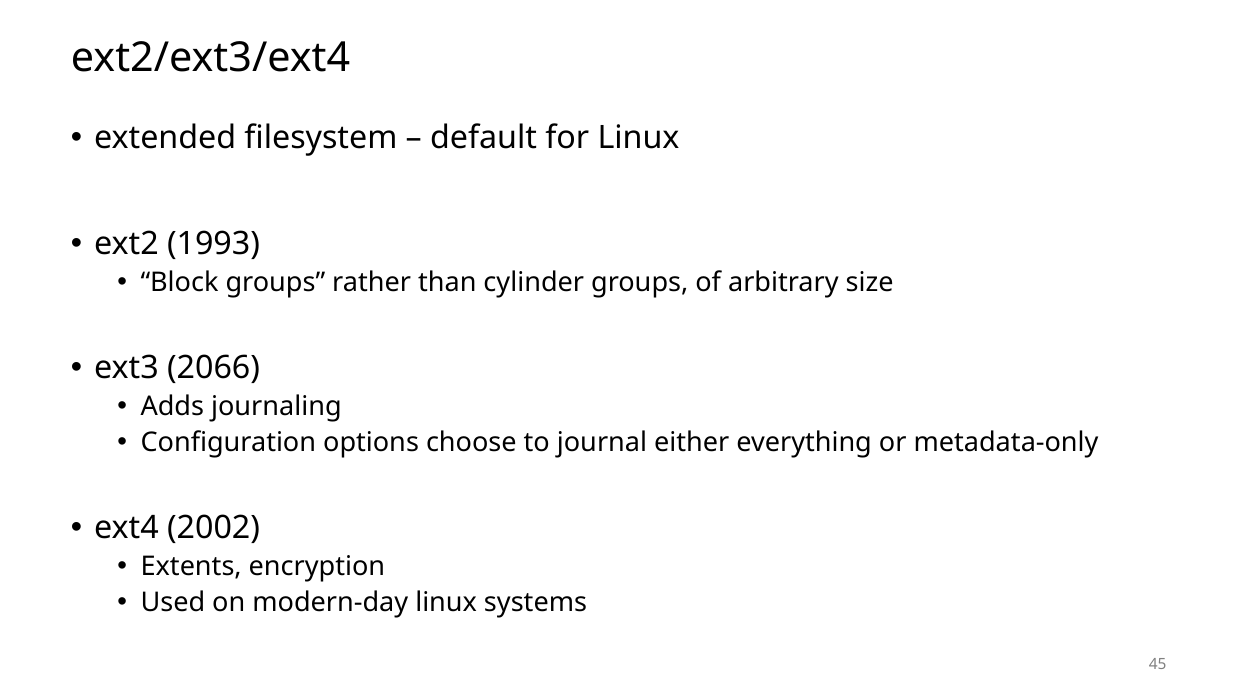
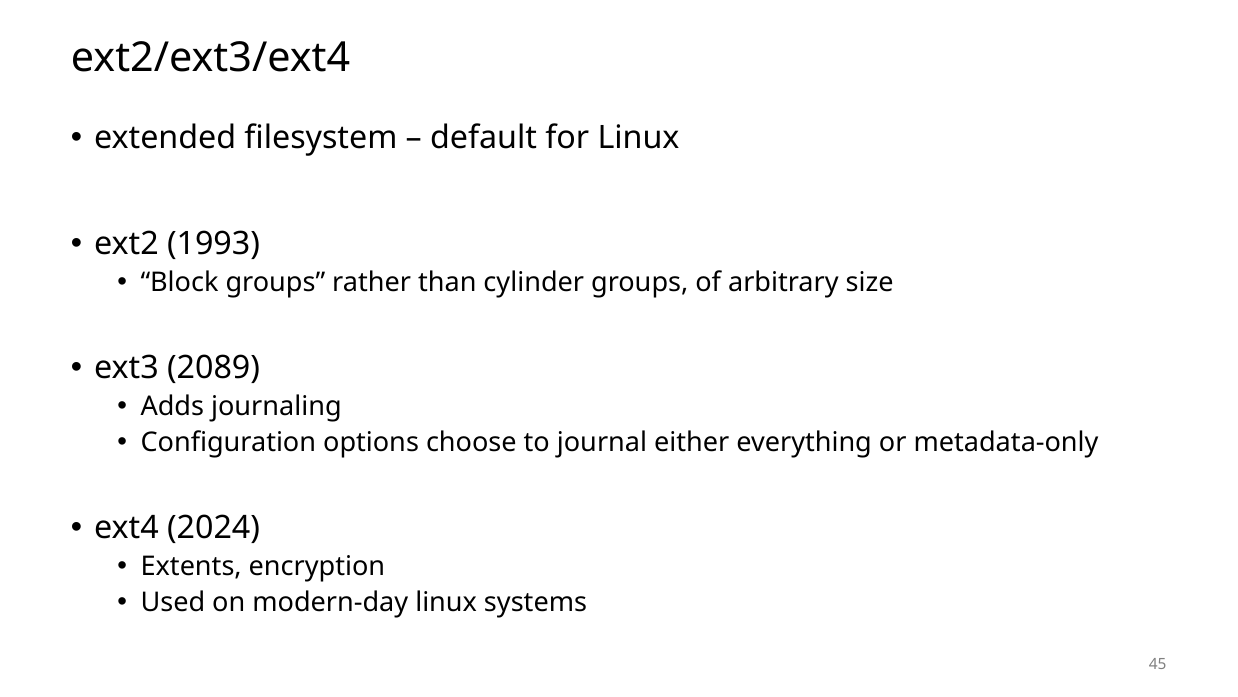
2066: 2066 -> 2089 (214, 368)
2002: 2002 -> 2024 (214, 528)
